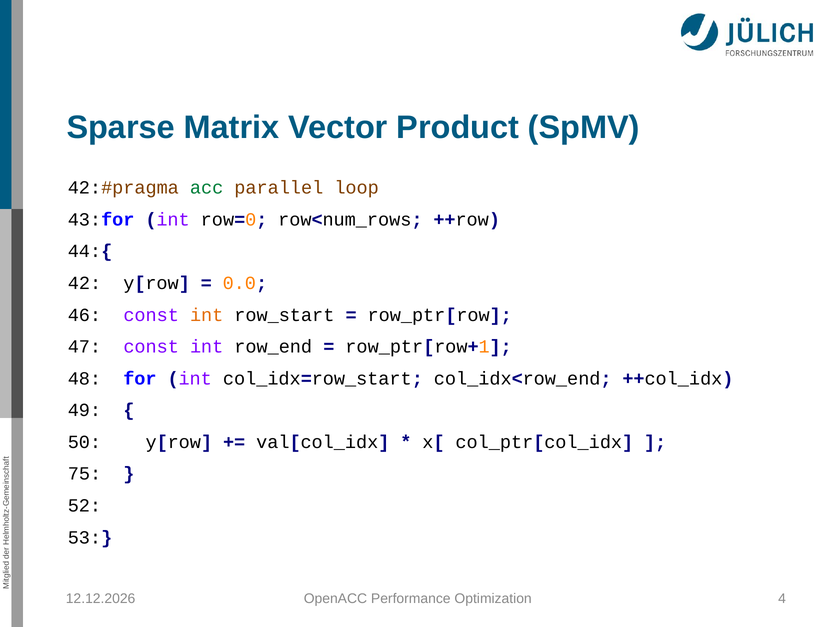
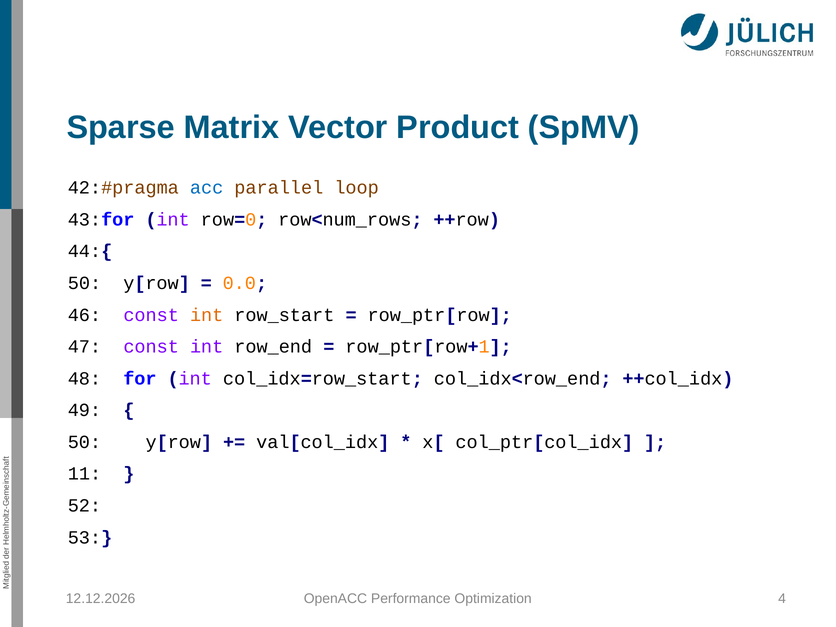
acc colour: green -> blue (207, 188)
42: 42 -> 50 (84, 283)
75: 75 -> 11 (84, 474)
